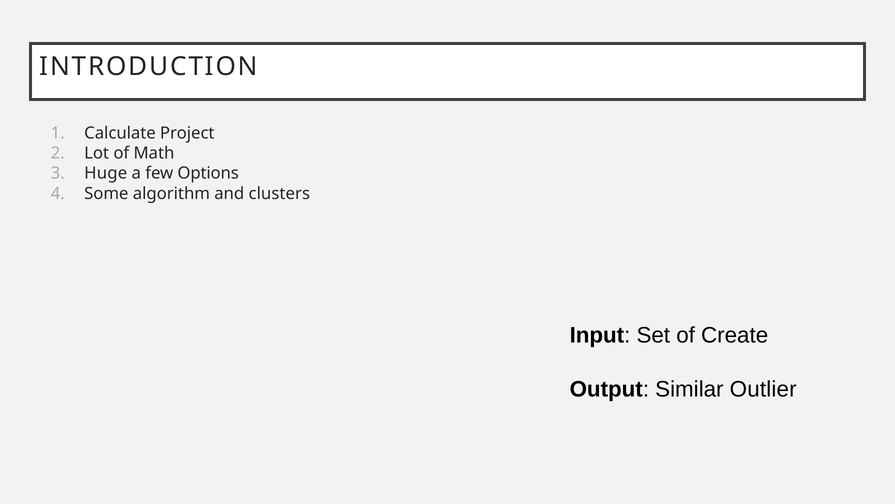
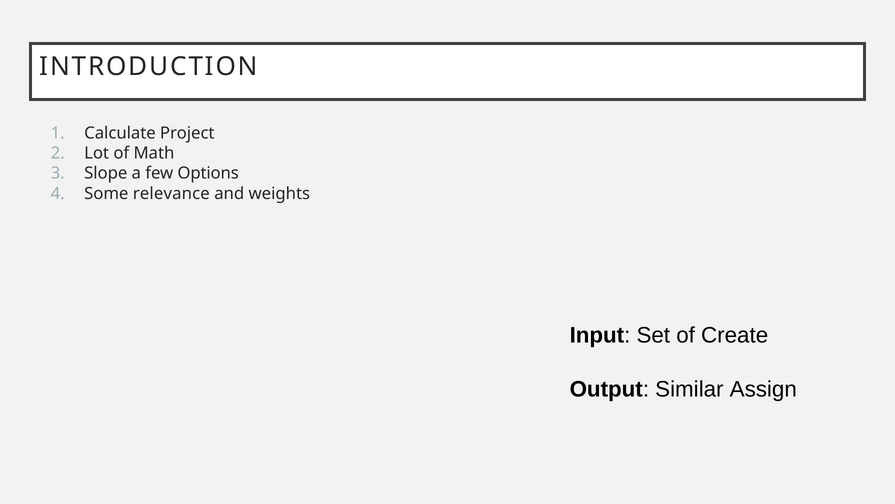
Huge: Huge -> Slope (106, 173)
algorithm: algorithm -> relevance (171, 193)
clusters: clusters -> weights (279, 193)
Outlier: Outlier -> Assign (763, 389)
